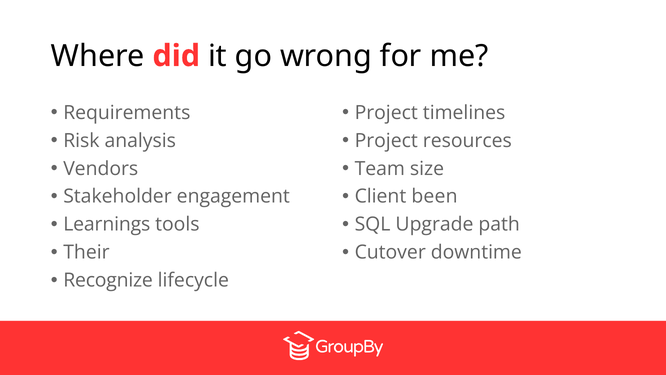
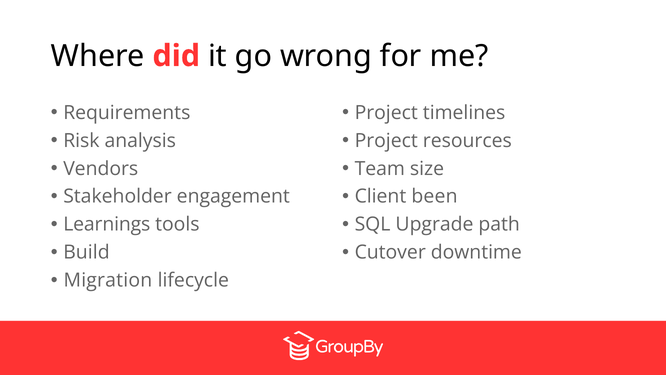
Their: Their -> Build (86, 252)
Recognize: Recognize -> Migration (108, 280)
